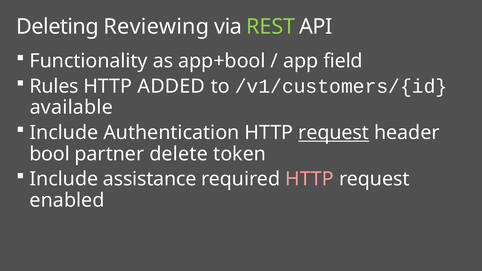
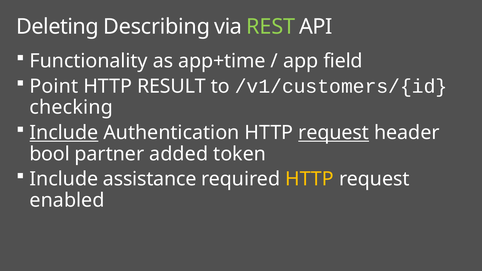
Reviewing: Reviewing -> Describing (157, 27)
app+bool: app+bool -> app+time (222, 61)
Rules: Rules -> Point (54, 86)
ADDED: ADDED -> RESULT (171, 86)
available: available -> checking (71, 108)
Include underline: none -> present (64, 133)
delete: delete -> added (179, 154)
HTTP colour: pink -> yellow (310, 179)
